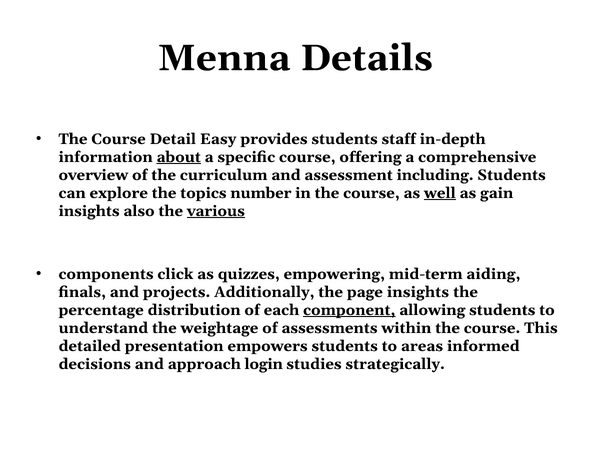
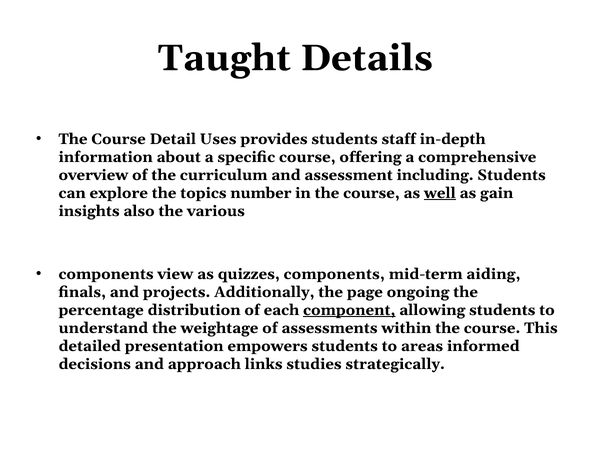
Menna: Menna -> Taught (224, 58)
Easy: Easy -> Uses (218, 139)
about underline: present -> none (179, 157)
various underline: present -> none (216, 211)
click: click -> view (175, 274)
quizzes empowering: empowering -> components (334, 274)
page insights: insights -> ongoing (418, 292)
login: login -> links (264, 364)
